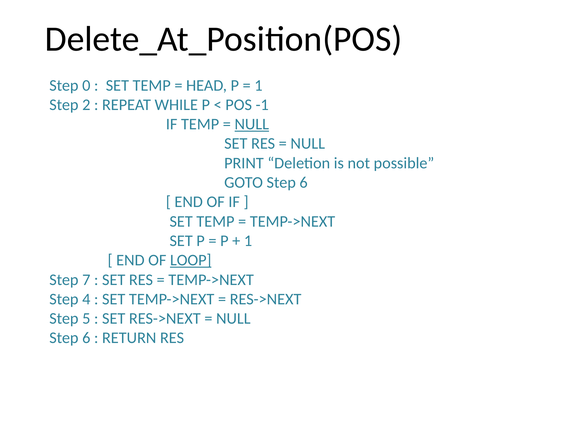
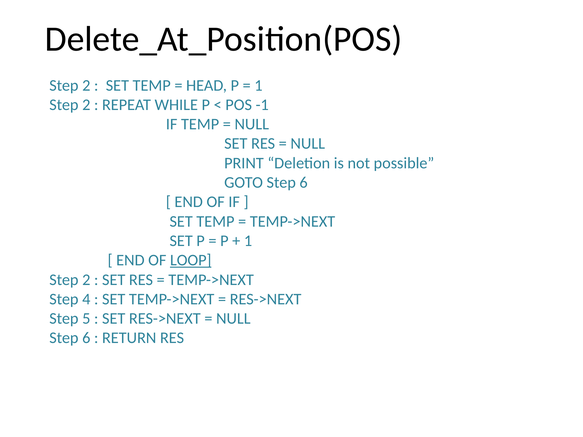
0: 0 -> 2 (86, 85)
NULL underline: present -> none (252, 124)
7: 7 -> 2 (86, 280)
